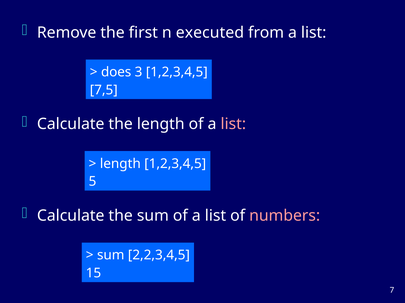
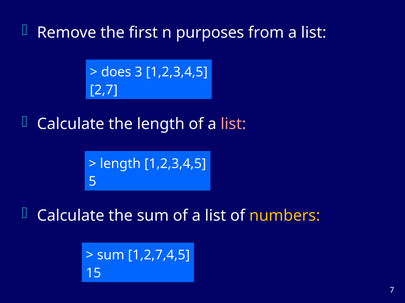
executed: executed -> purposes (210, 33)
7,5: 7,5 -> 2,7 (104, 90)
numbers colour: pink -> yellow (285, 216)
2,2,3,4,5: 2,2,3,4,5 -> 1,2,7,4,5 (159, 256)
